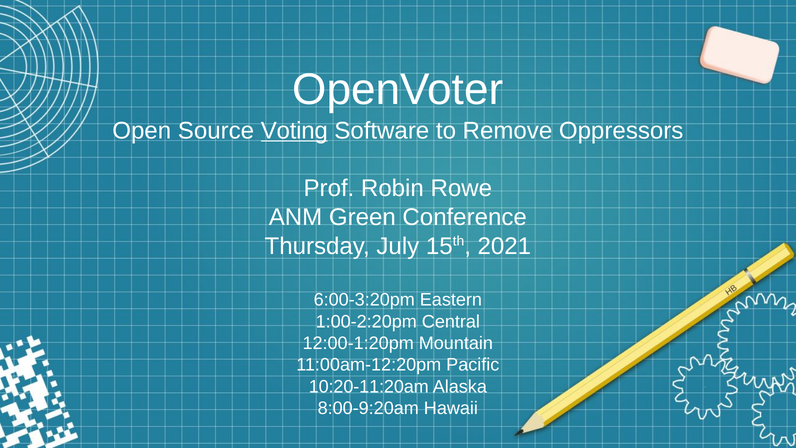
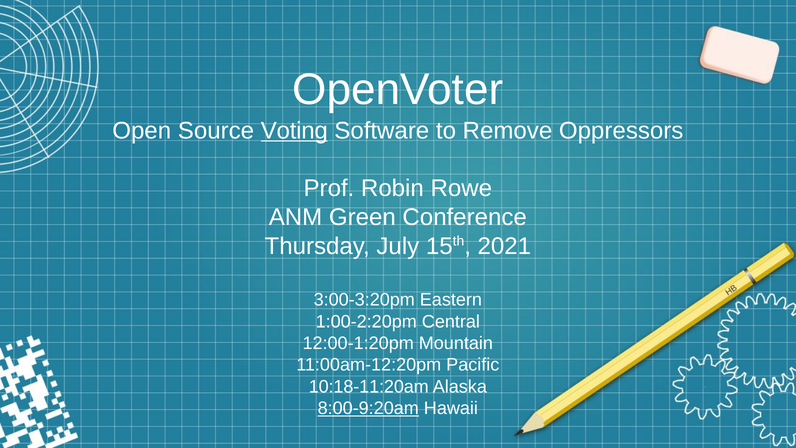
6:00-3:20pm: 6:00-3:20pm -> 3:00-3:20pm (364, 300)
10:20-11:20am: 10:20-11:20am -> 10:18-11:20am (369, 386)
8:00-9:20am underline: none -> present (368, 408)
